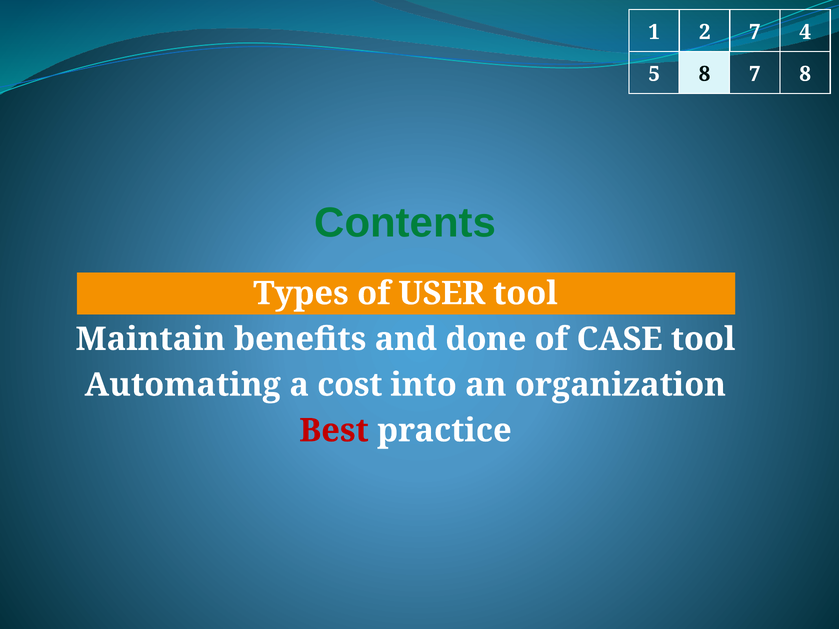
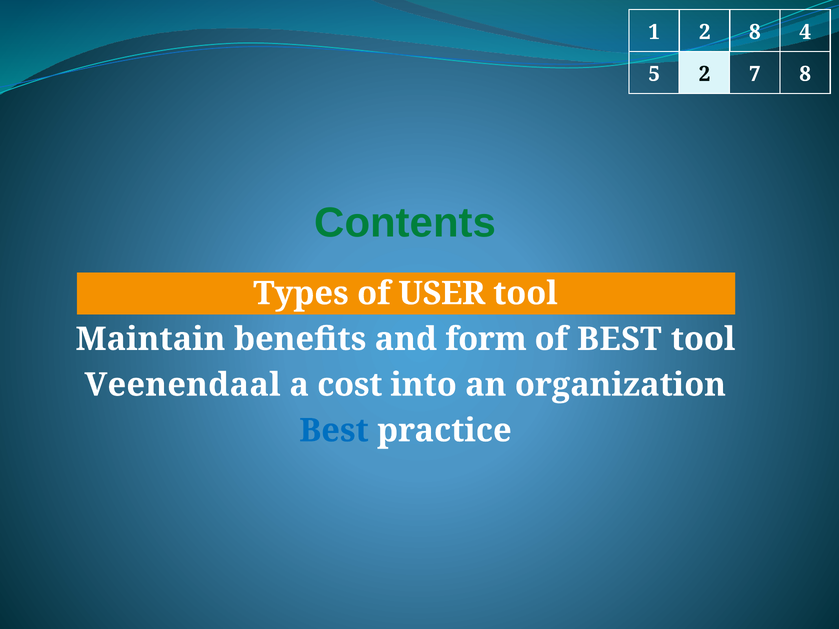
2 7: 7 -> 8 (755, 32)
5 8: 8 -> 2 (704, 74)
done: done -> form (486, 339)
of CASE: CASE -> BEST (619, 339)
Automating: Automating -> Veenendaal (183, 385)
Best colour: red -> blue (334, 431)
